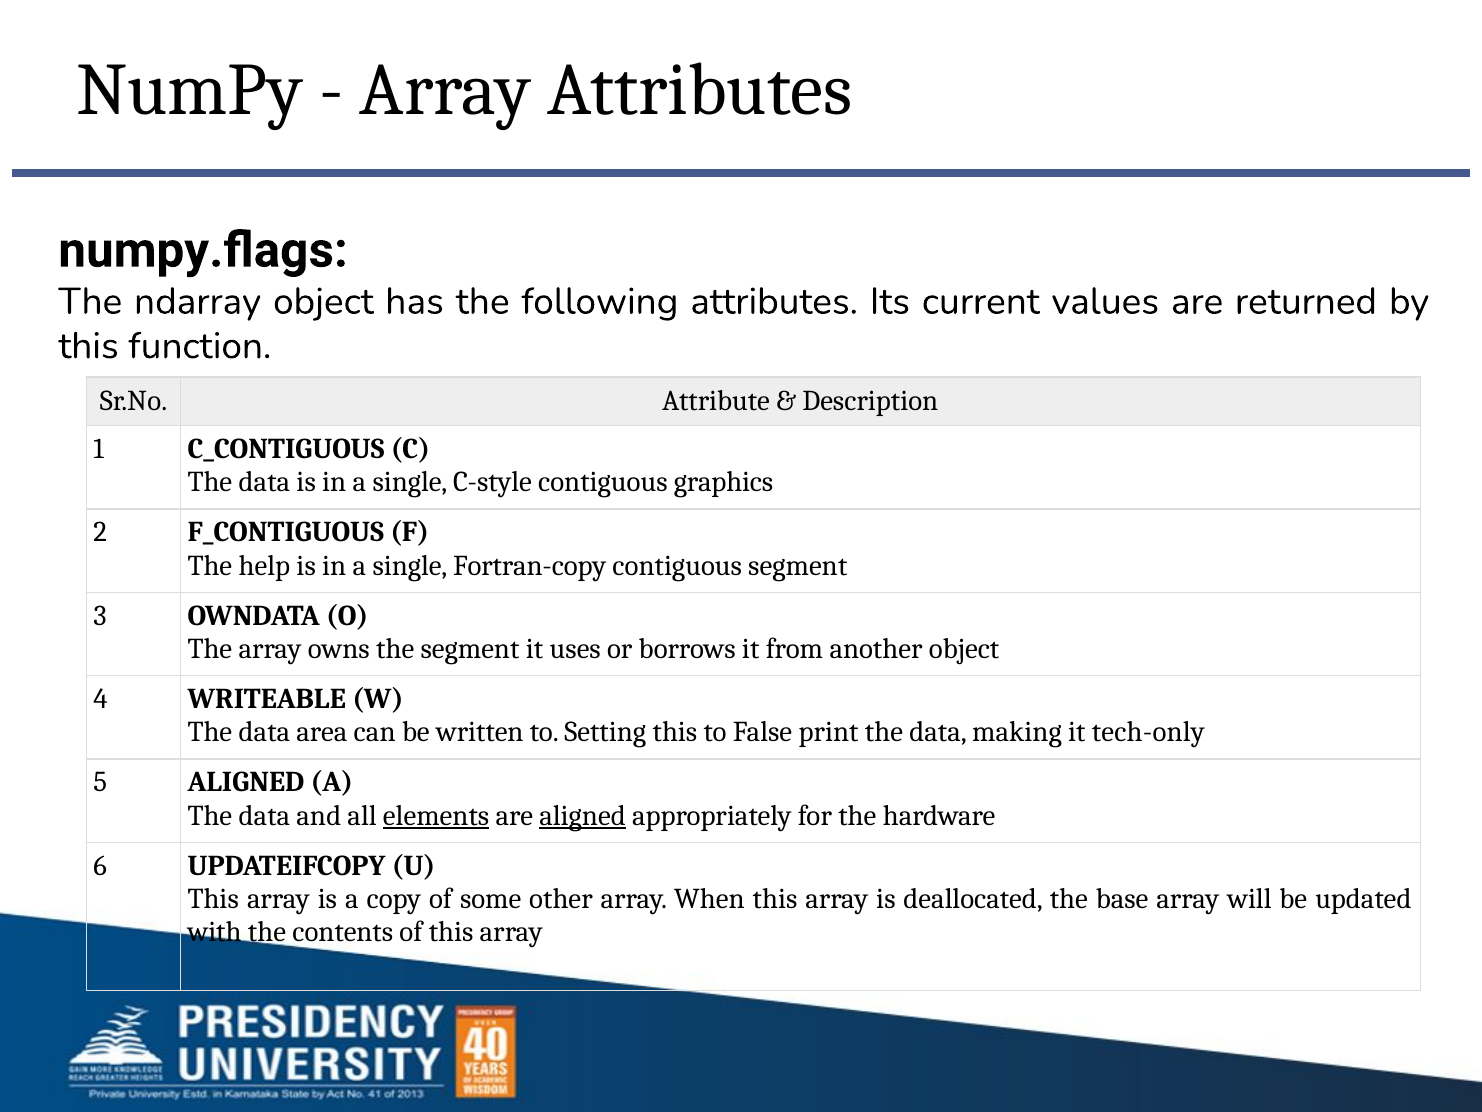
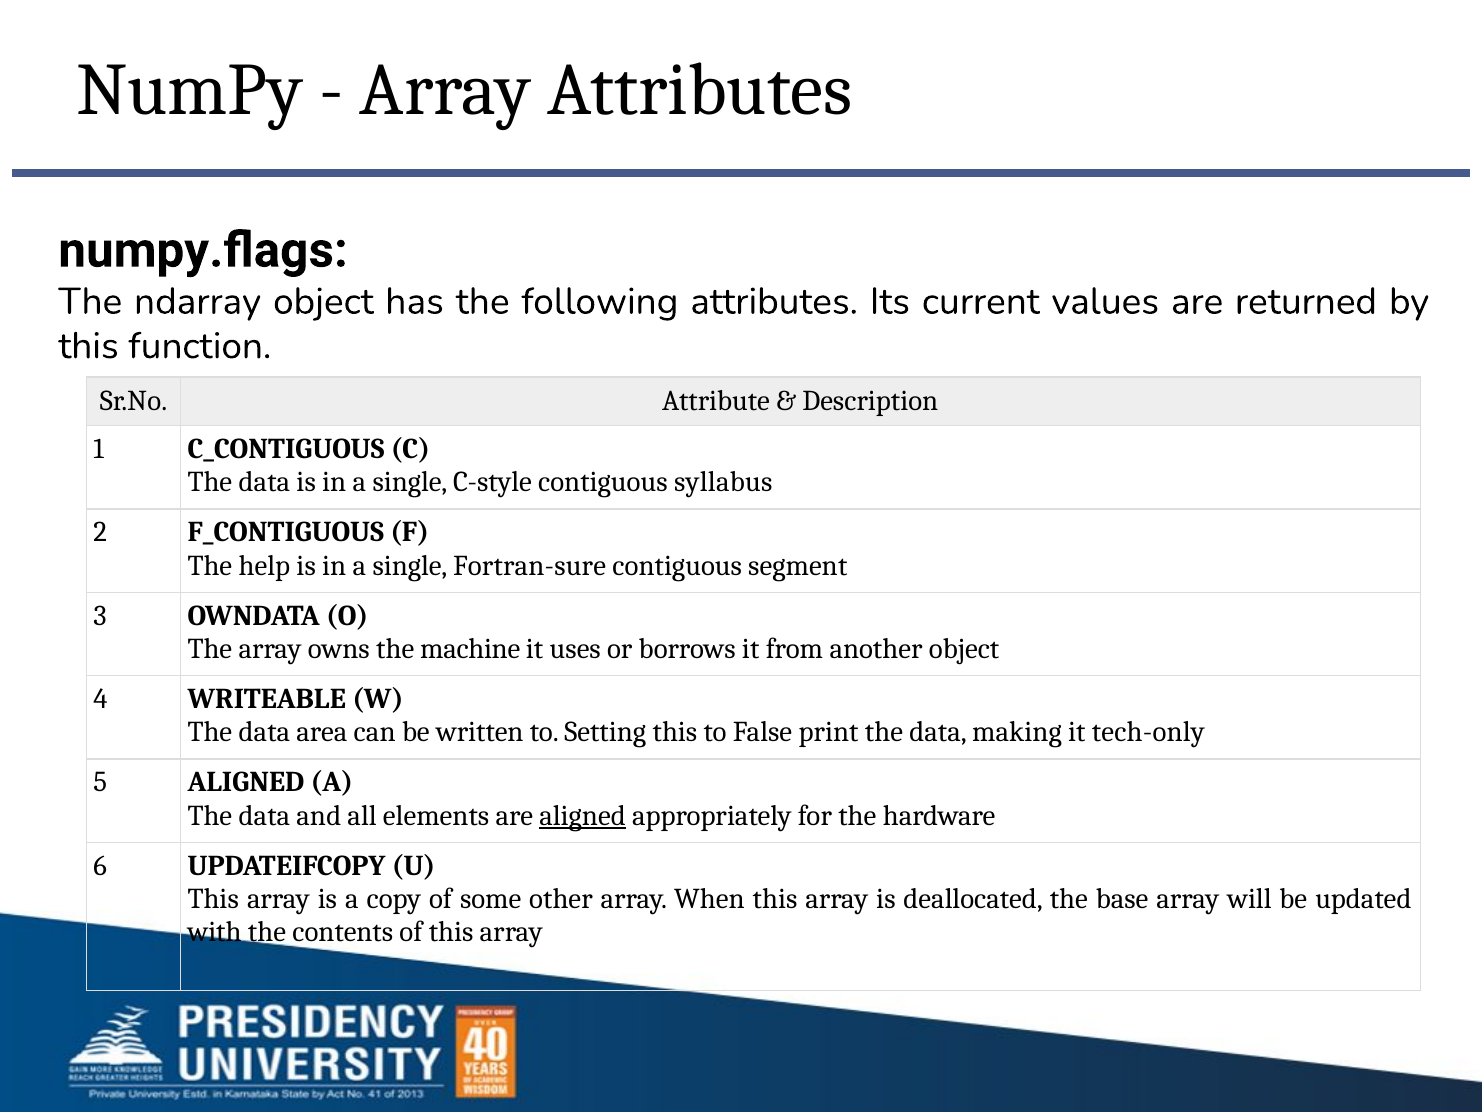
graphics: graphics -> syllabus (723, 482)
Fortran-copy: Fortran-copy -> Fortran-sure (530, 565)
the segment: segment -> machine (470, 649)
elements underline: present -> none (436, 815)
